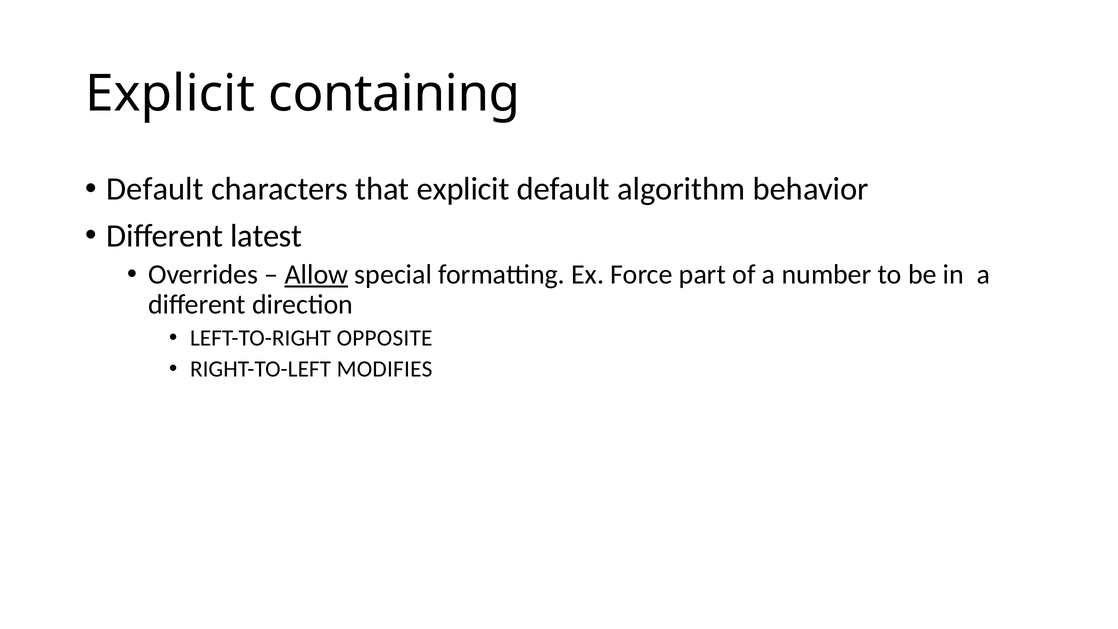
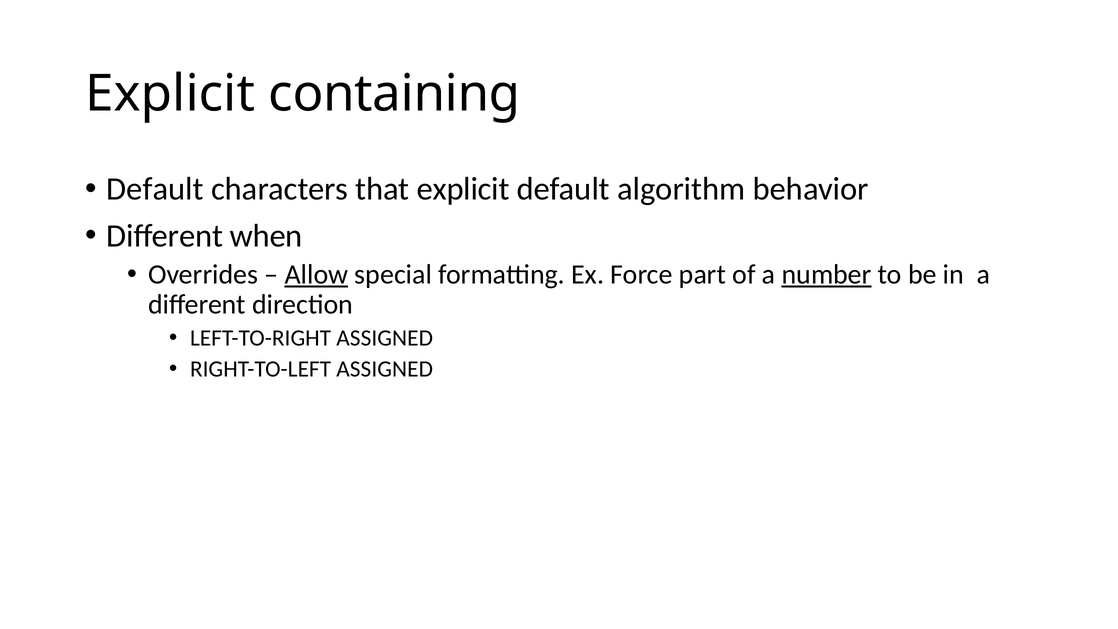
latest: latest -> when (266, 236)
number underline: none -> present (827, 274)
LEFT-TO-RIGHT OPPOSITE: OPPOSITE -> ASSIGNED (385, 338)
RIGHT-TO-LEFT MODIFIES: MODIFIES -> ASSIGNED (385, 369)
